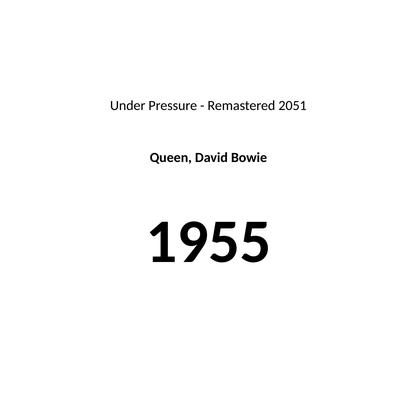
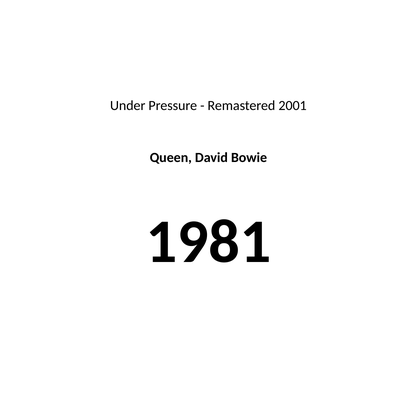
2051: 2051 -> 2001 (293, 106)
1955: 1955 -> 1981 (208, 242)
